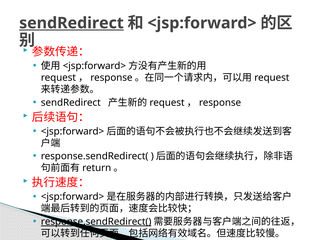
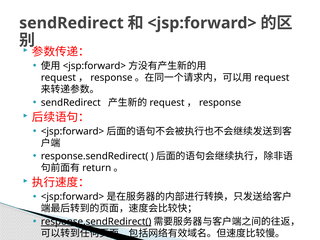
sendRedirect underline: present -> none (71, 23)
